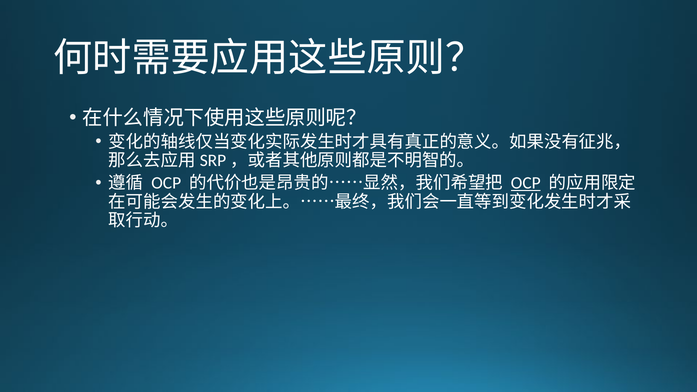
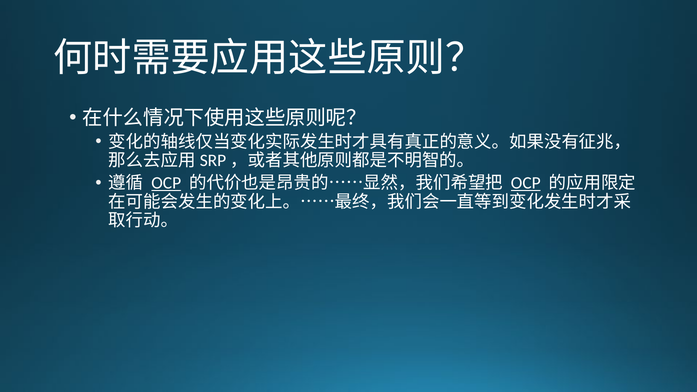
OCP underline: none -> present (166, 183)
